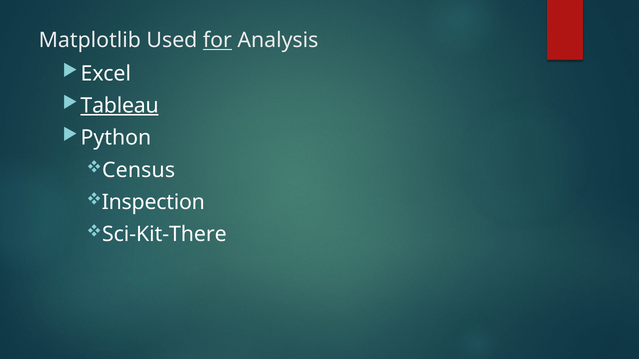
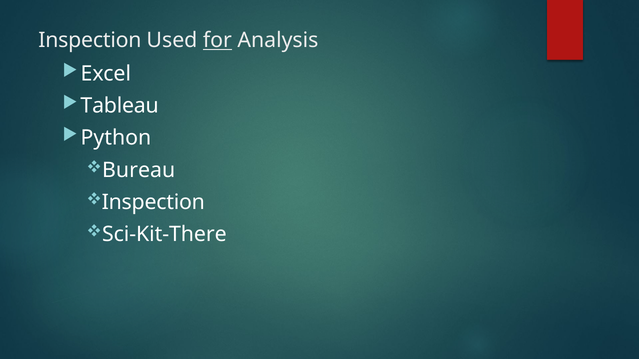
Matplotlib: Matplotlib -> Inspection (90, 40)
Tableau underline: present -> none (120, 106)
Census: Census -> Bureau (139, 170)
